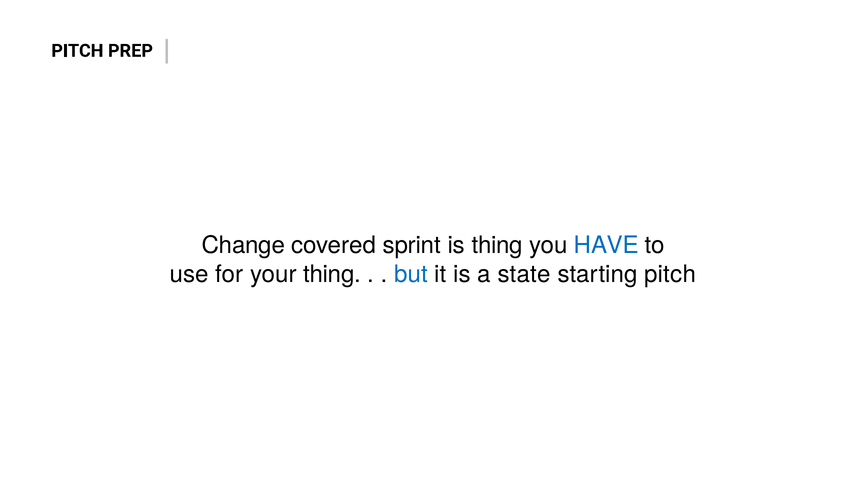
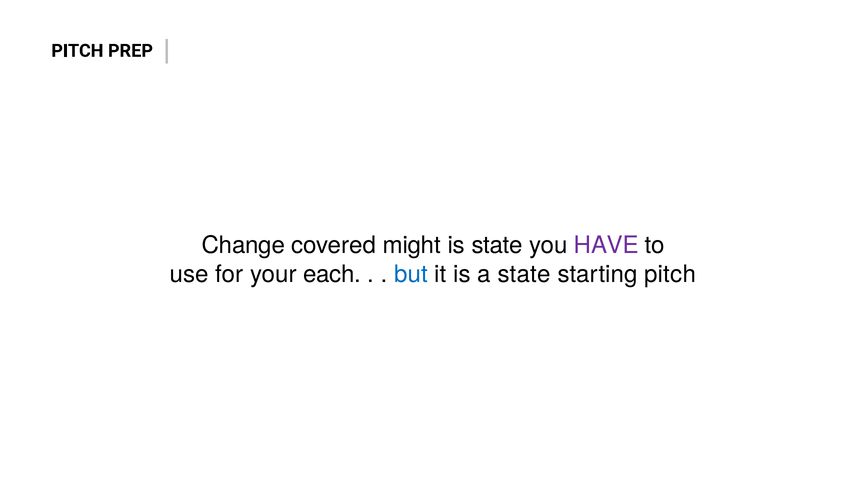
sprint: sprint -> might (412, 245)
is thing: thing -> state (497, 245)
HAVE colour: blue -> purple (606, 245)
your thing: thing -> each (332, 274)
